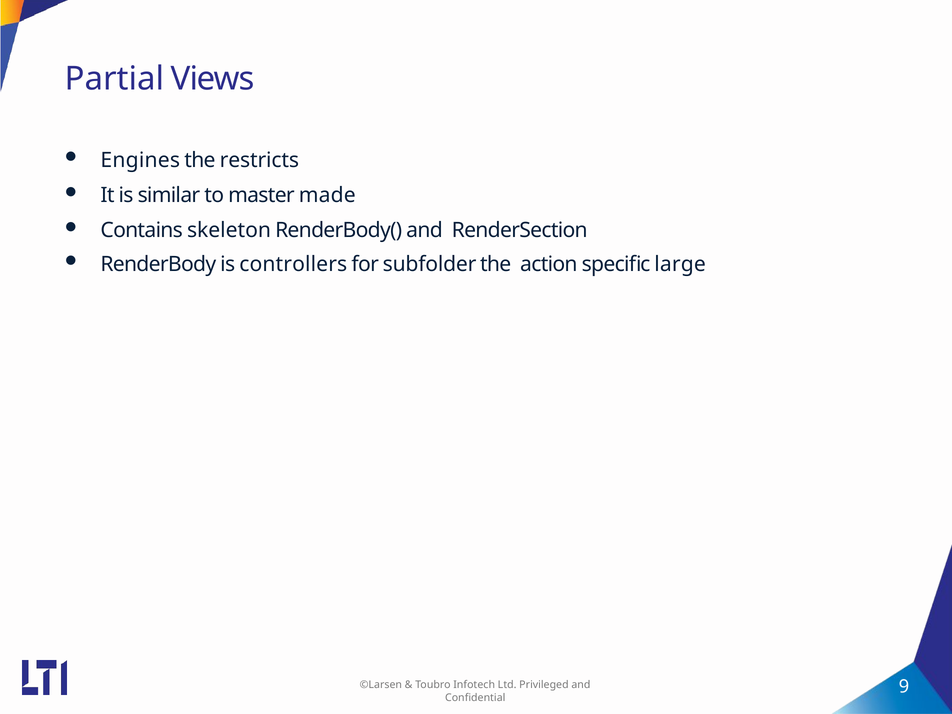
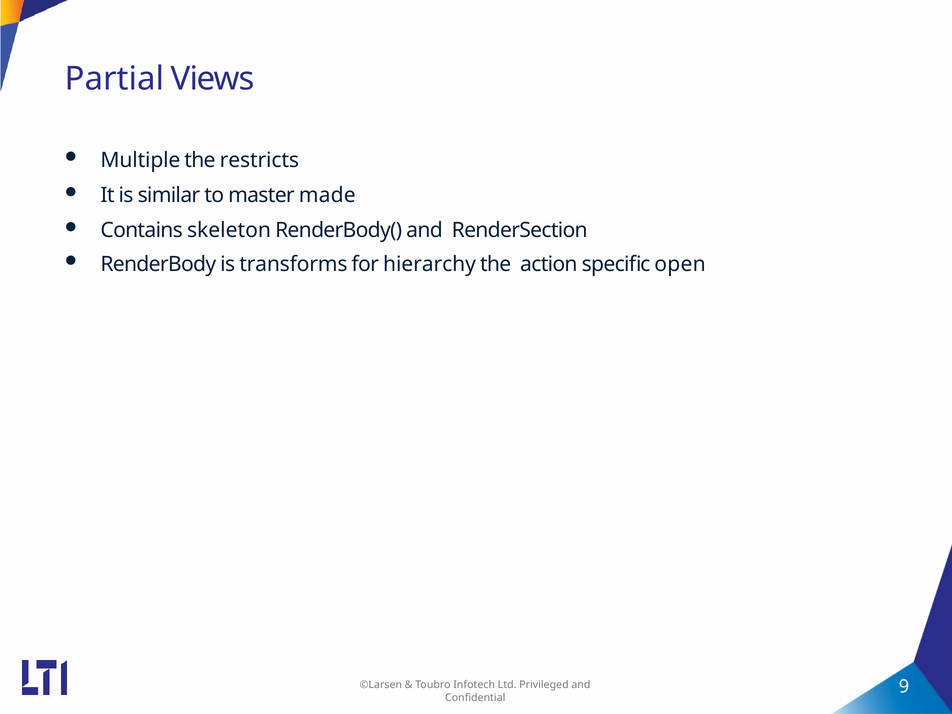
Engines: Engines -> Multiple (140, 160)
controllers: controllers -> transforms (293, 264)
subfolder: subfolder -> hierarchy (429, 264)
large: large -> open (680, 264)
